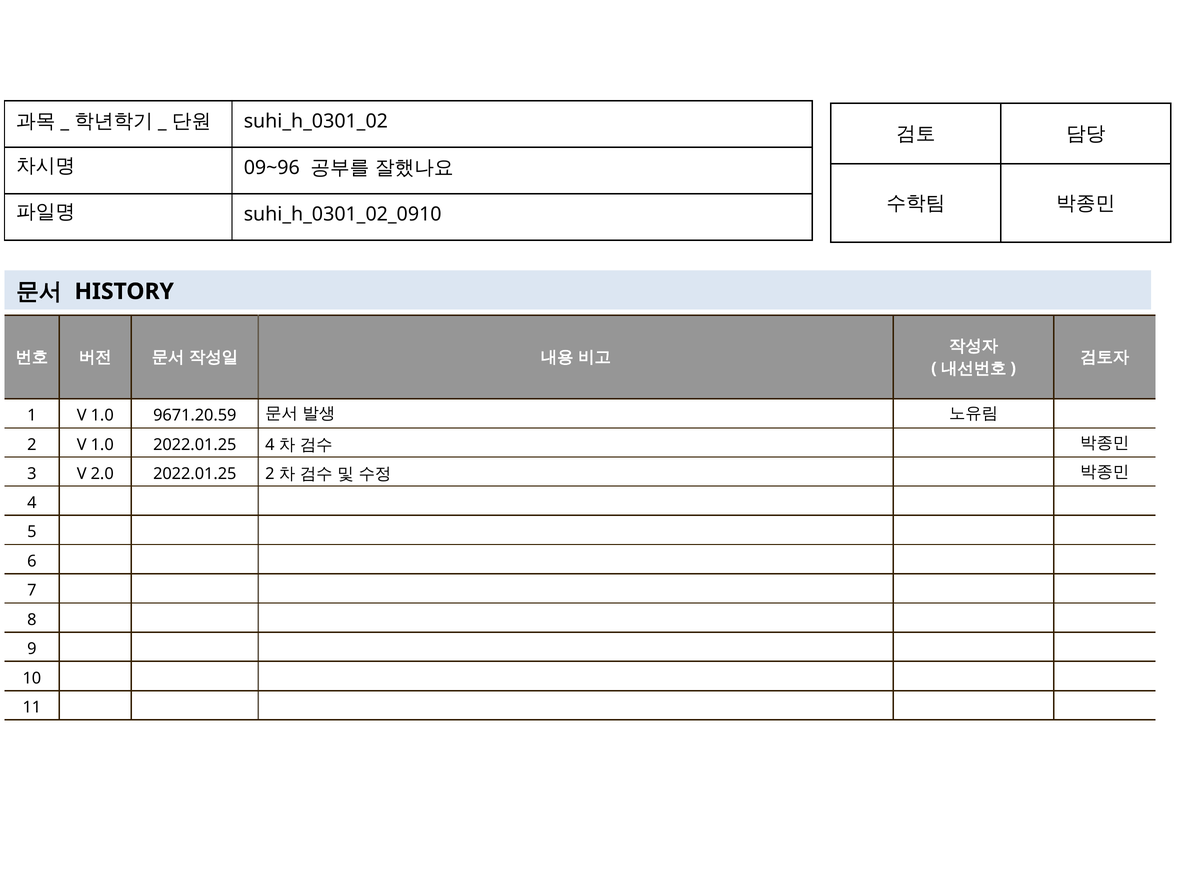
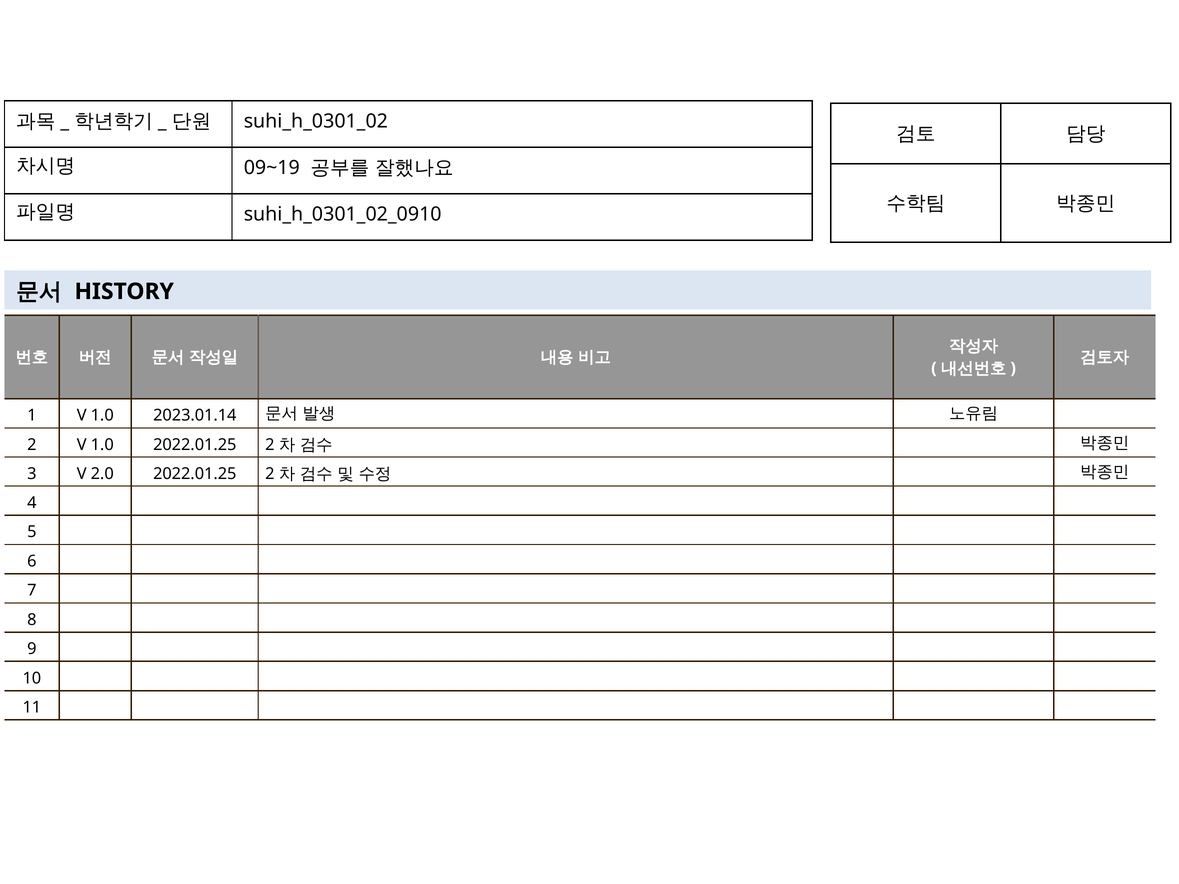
09~96: 09~96 -> 09~19 (272, 168)
9671.20.59: 9671.20.59 -> 2023.01.14 (195, 415)
1.0 2022.01.25 4: 4 -> 2 (270, 445)
